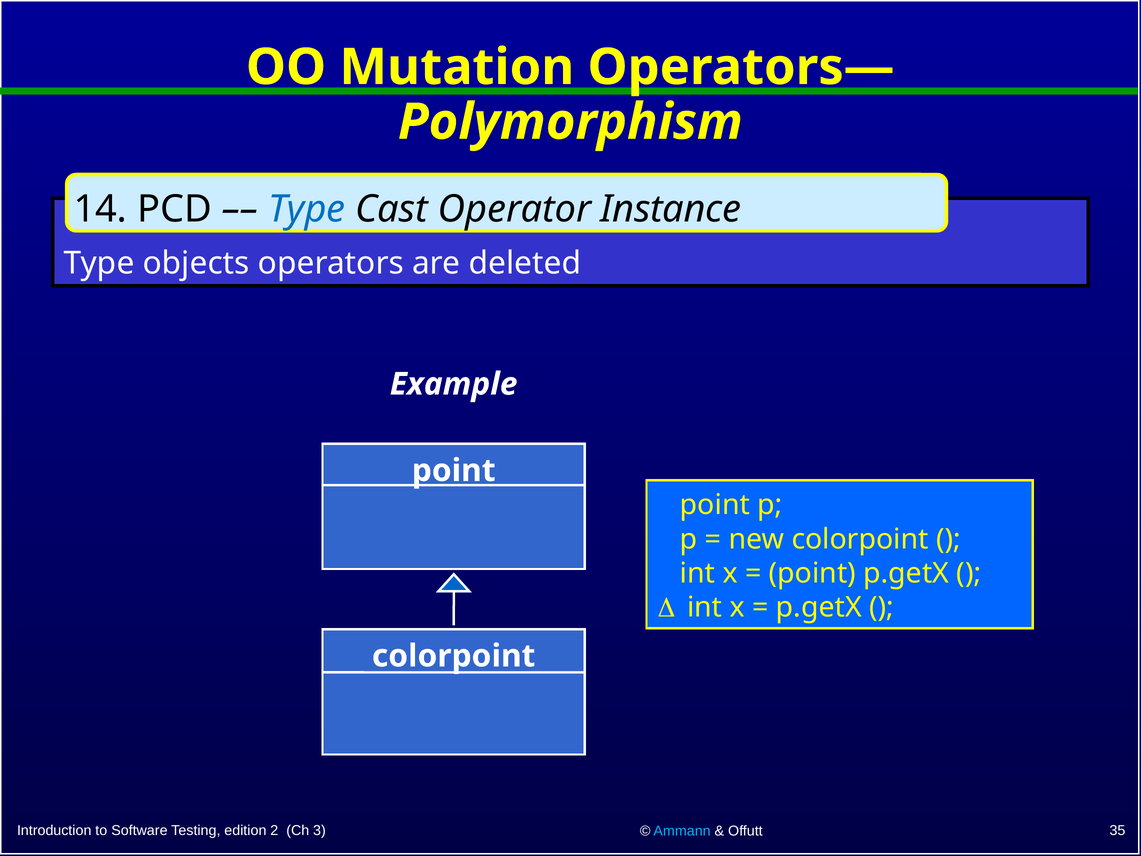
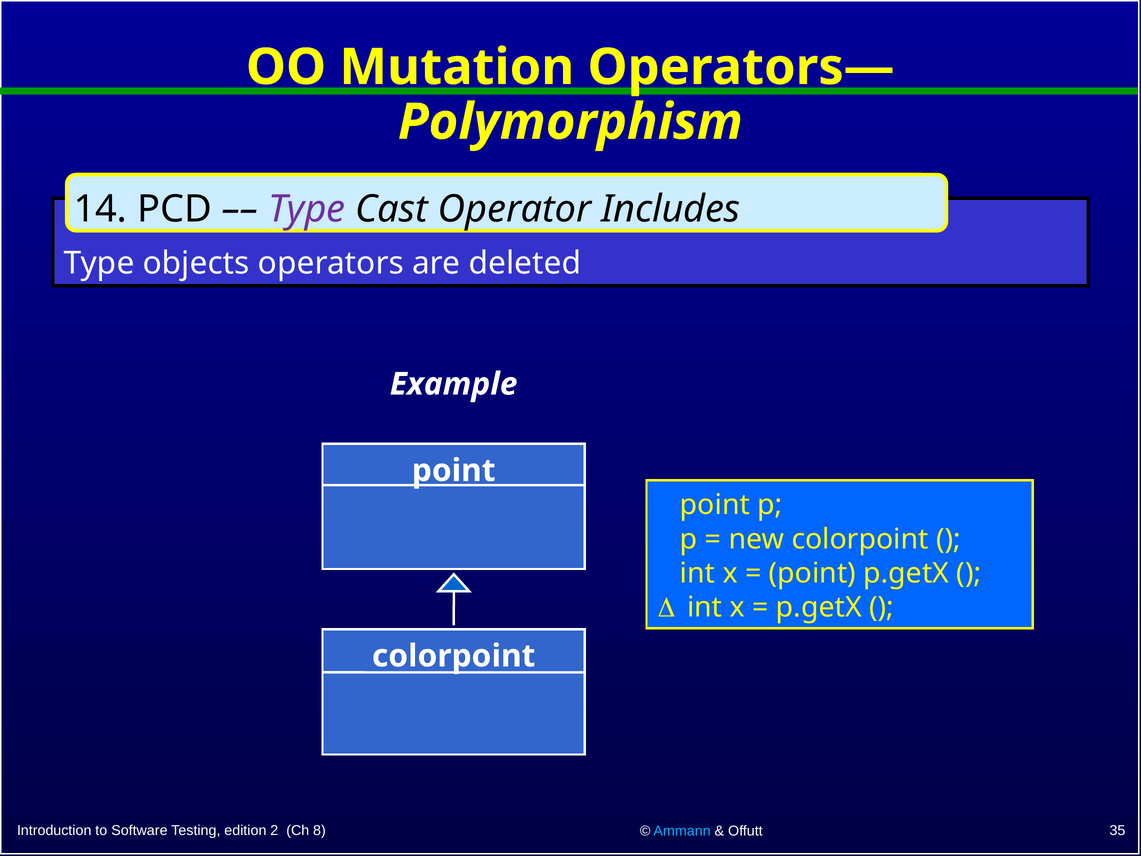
Type colour: blue -> purple (307, 209)
Instance: Instance -> Includes (671, 209)
3: 3 -> 8 (319, 830)
